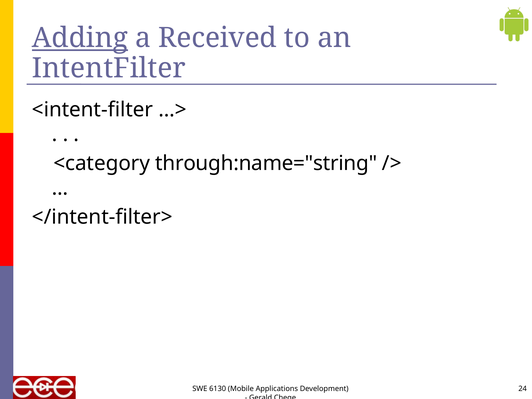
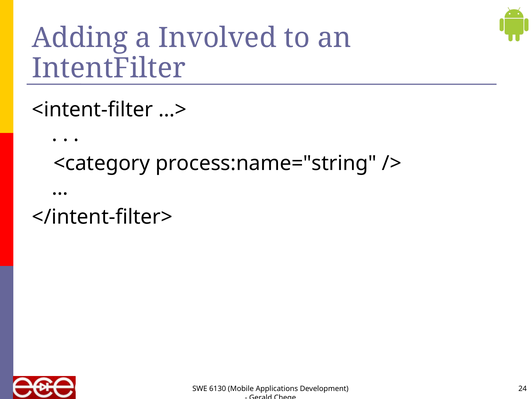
Adding underline: present -> none (80, 38)
Received: Received -> Involved (217, 38)
through:name="string: through:name="string -> process:name="string (266, 163)
